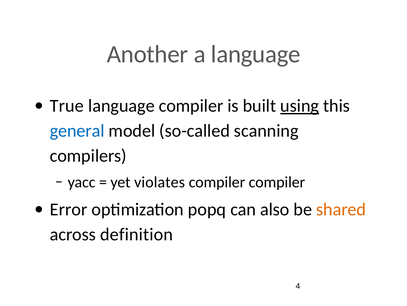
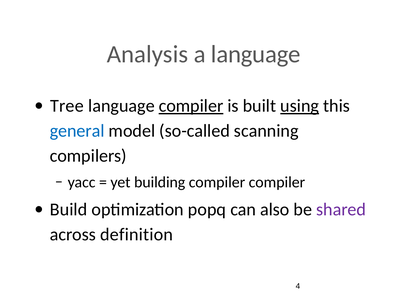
Another: Another -> Analysis (147, 54)
True: True -> Tree (67, 106)
compiler underline: none -> present (191, 106)
violates: violates -> building (160, 182)
Error: Error -> Build (69, 209)
shared colour: orange -> purple (341, 209)
